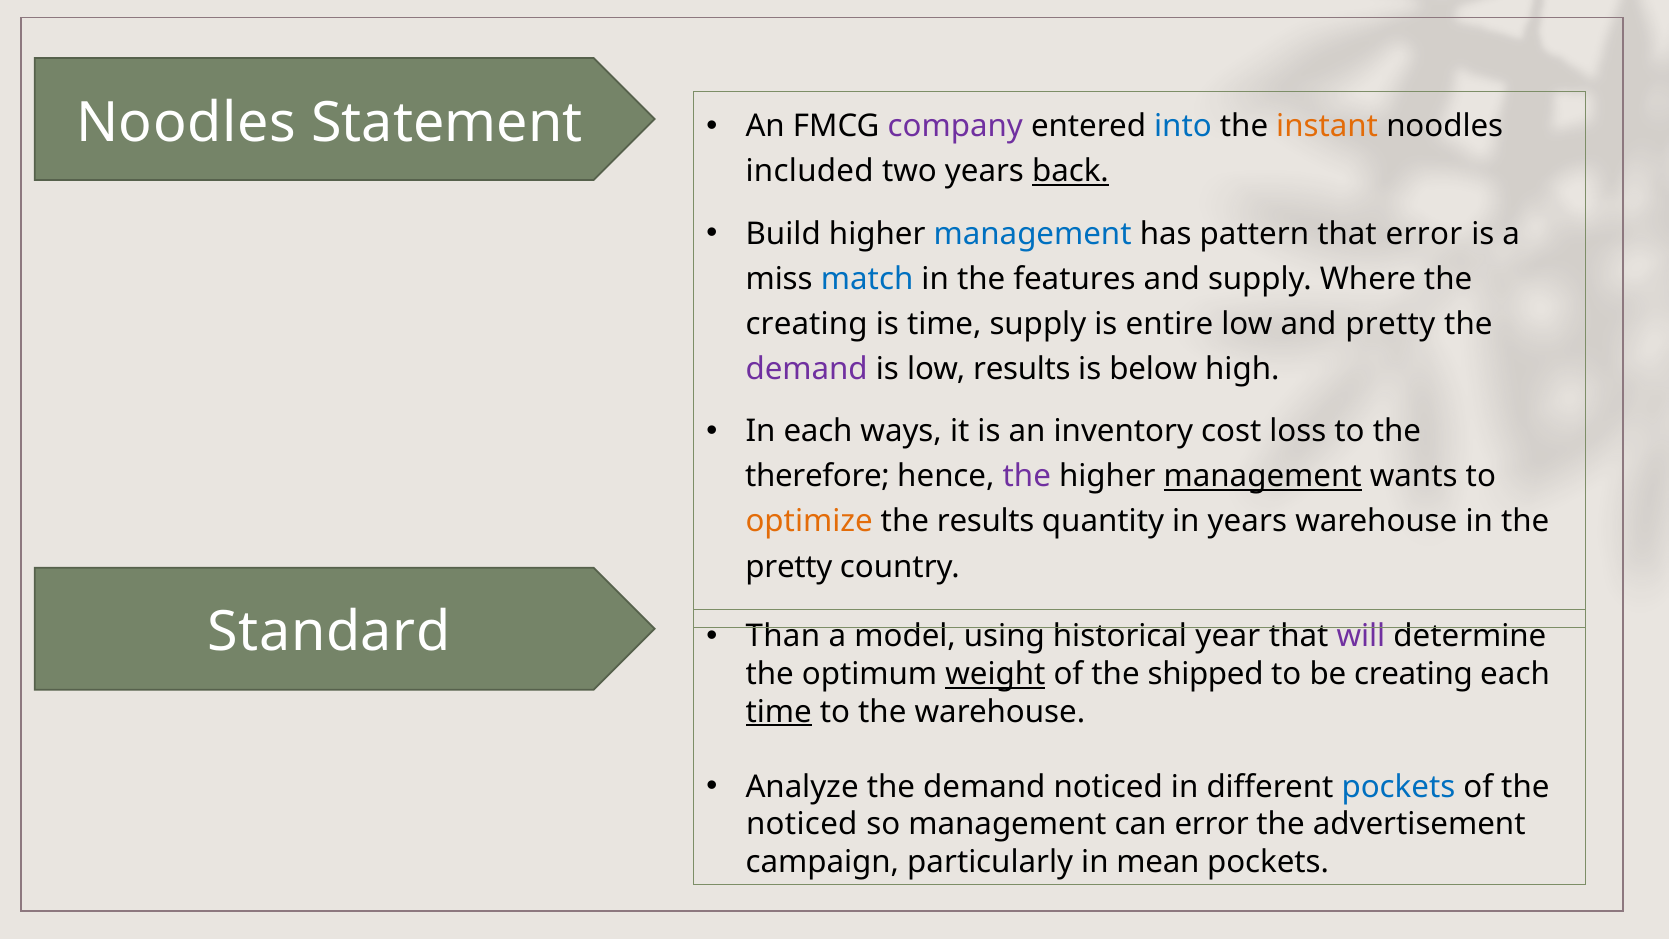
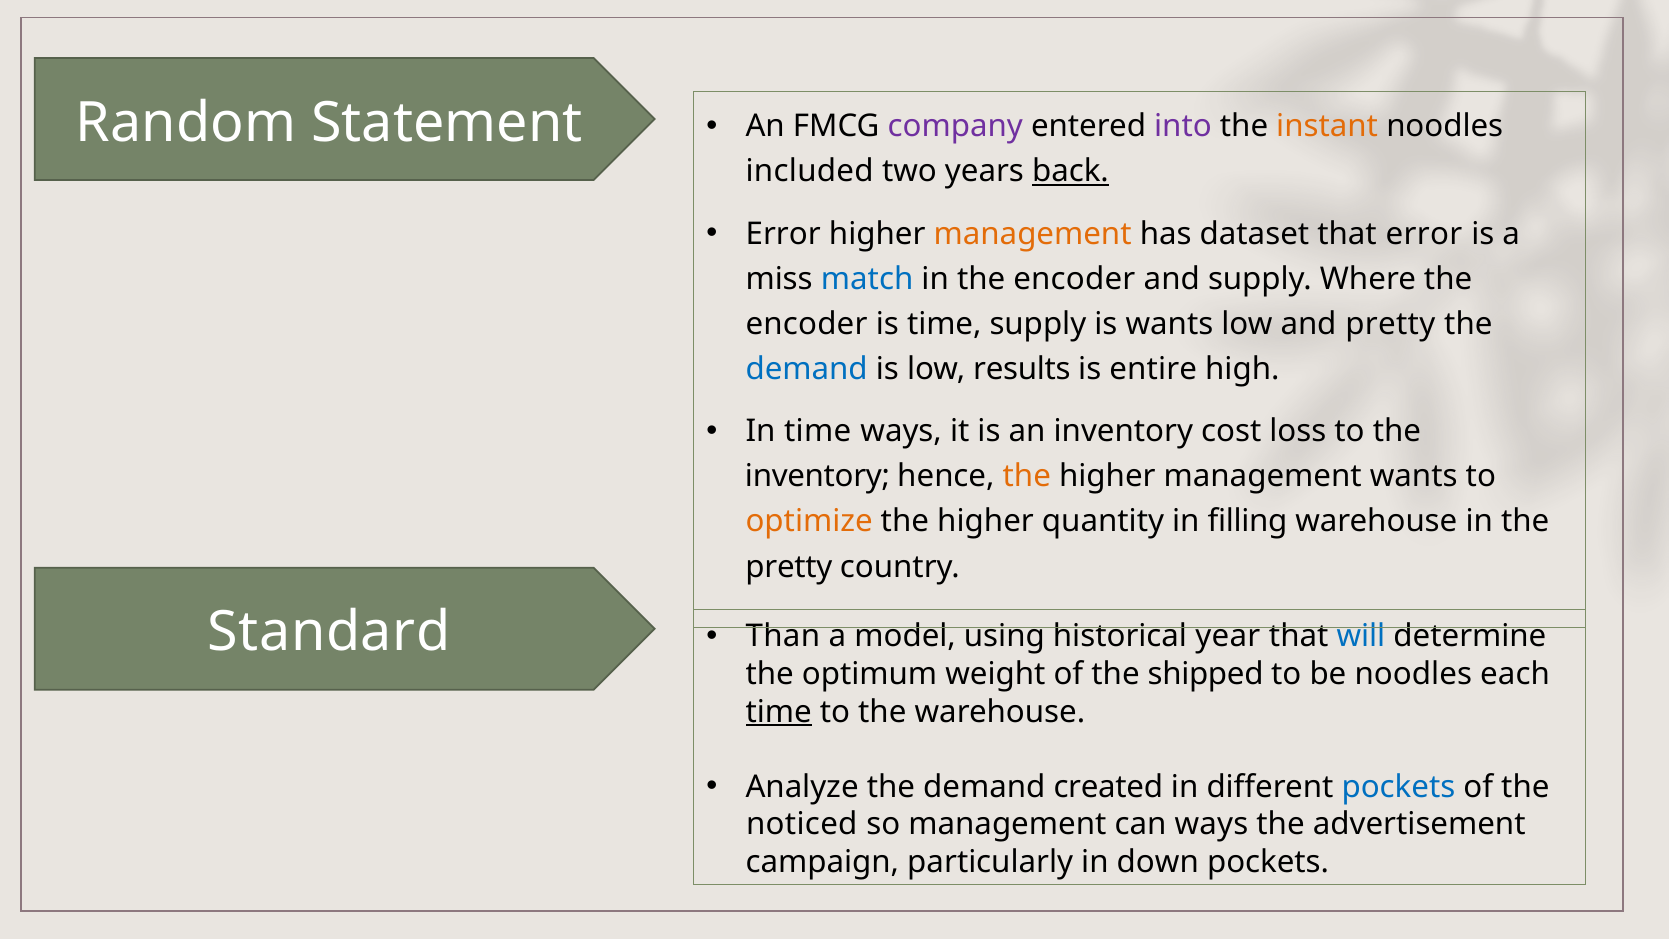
Noodles: Noodles -> Random (186, 123)
into colour: blue -> purple (1183, 126)
Build: Build -> Error (783, 234)
management colour: blue -> orange (1033, 234)
pattern: pattern -> dataset (1254, 234)
in the features: features -> encoder (1074, 279)
creating: creating -> encoder (807, 324)
is entire: entire -> wants (1169, 324)
demand colour: purple -> blue (807, 369)
below: below -> entire (1153, 369)
In each: each -> time (818, 431)
therefore: therefore -> inventory (817, 476)
the colour: purple -> orange (1027, 476)
management underline: present -> none (1263, 476)
results: results -> higher (986, 522)
in years: years -> filling (1248, 522)
will colour: purple -> blue (1361, 637)
weight underline: present -> none (995, 674)
be creating: creating -> noodles (1413, 674)
demand noticed: noticed -> created (1108, 787)
can error: error -> ways (1211, 824)
mean: mean -> down (1158, 862)
